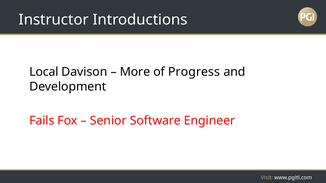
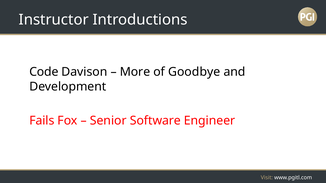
Local: Local -> Code (44, 72)
Progress: Progress -> Goodbye (194, 72)
